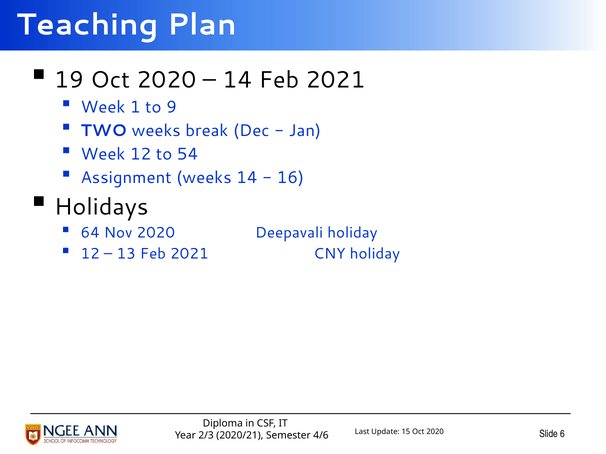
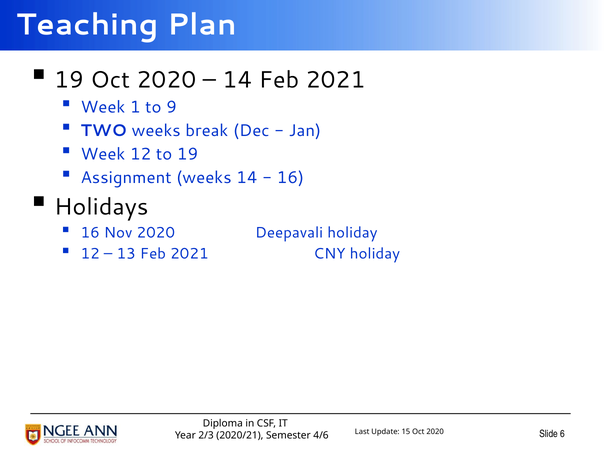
to 54: 54 -> 19 (188, 154)
64: 64 -> 16 (90, 233)
